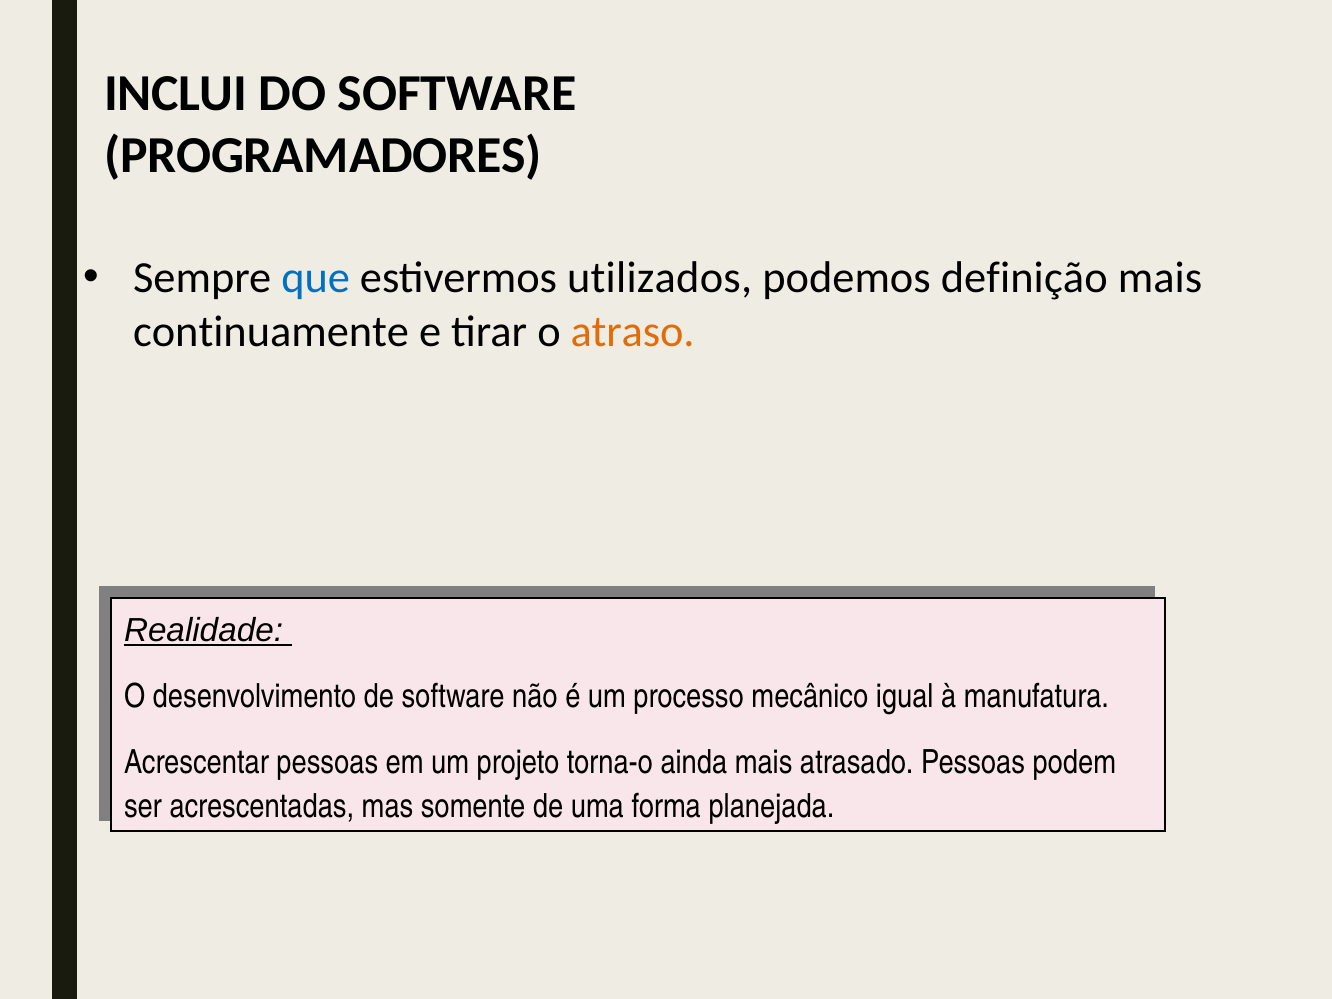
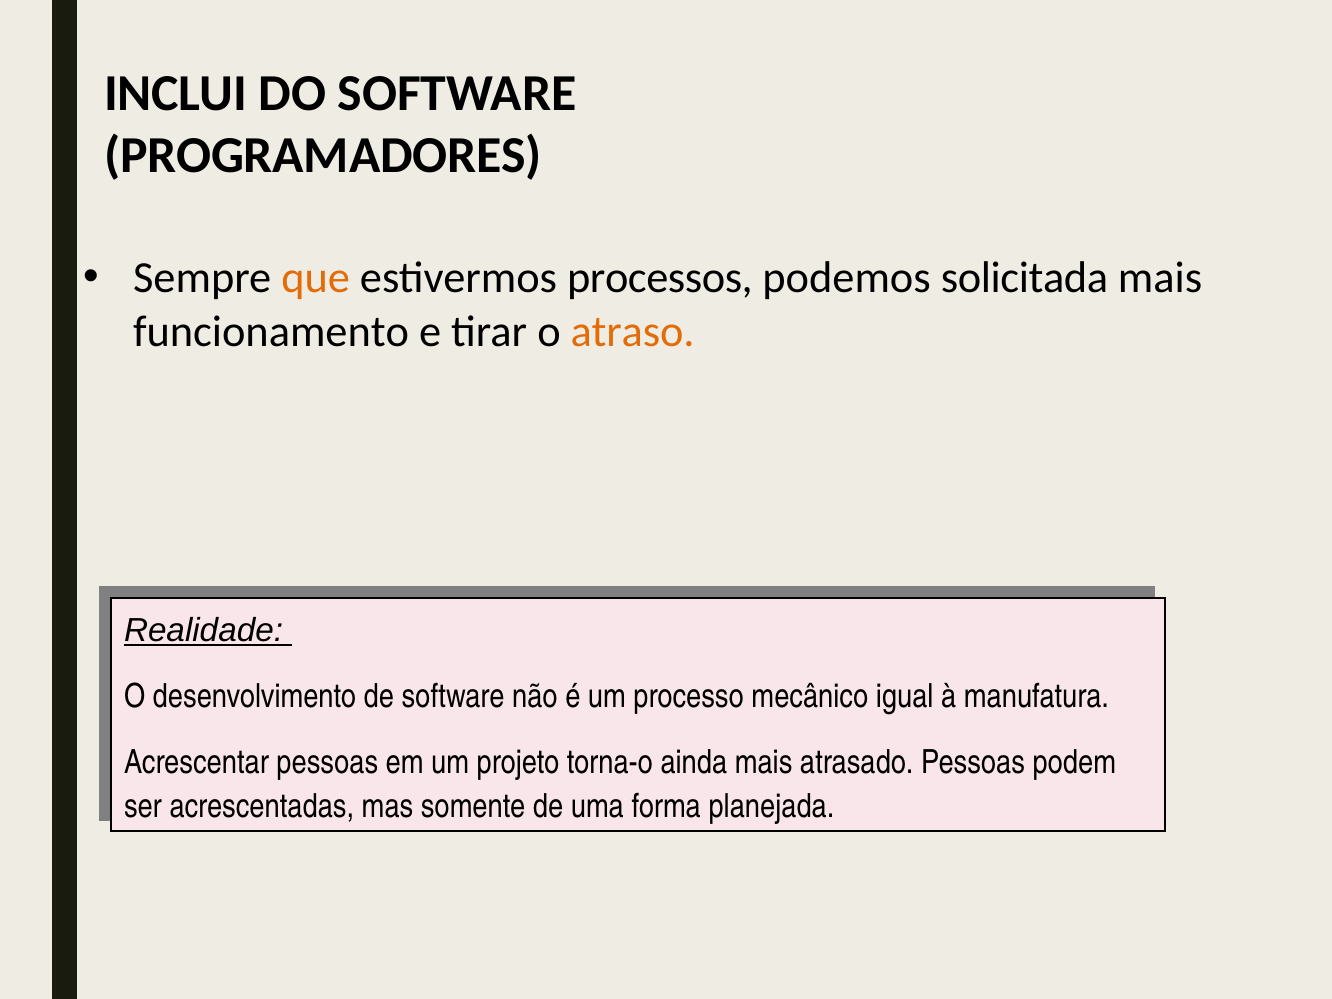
que colour: blue -> orange (316, 278)
utilizados: utilizados -> processos (660, 278)
definição: definição -> solicitada (1024, 278)
continuamente: continuamente -> funcionamento (271, 331)
